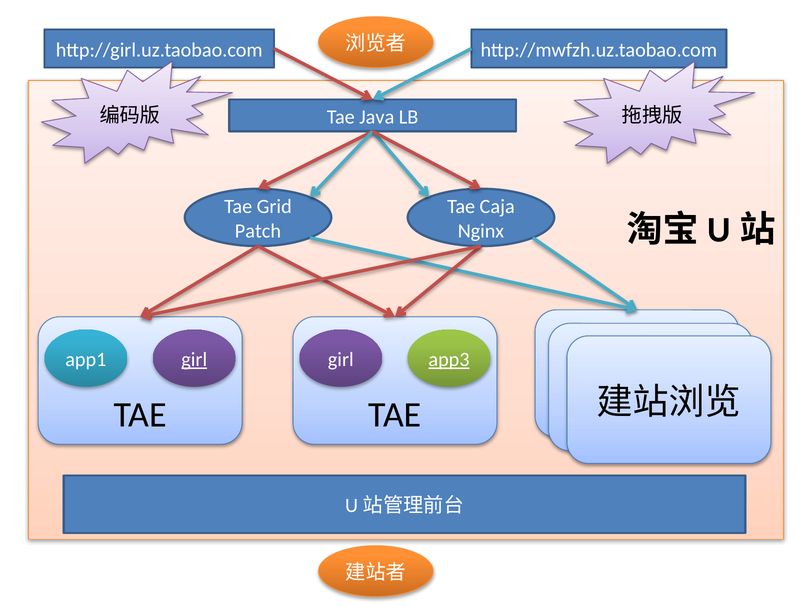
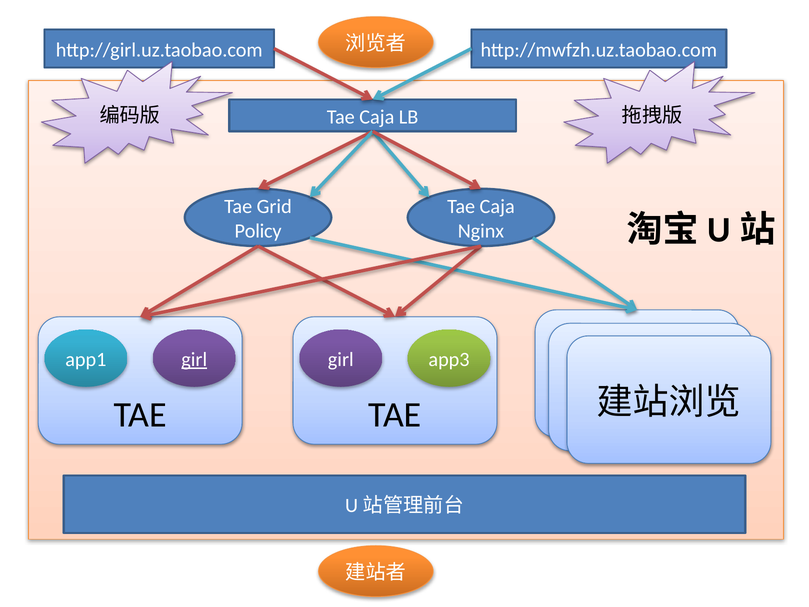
Java: Java -> Caja (377, 117)
Patch: Patch -> Policy (258, 231)
app3 underline: present -> none (449, 359)
